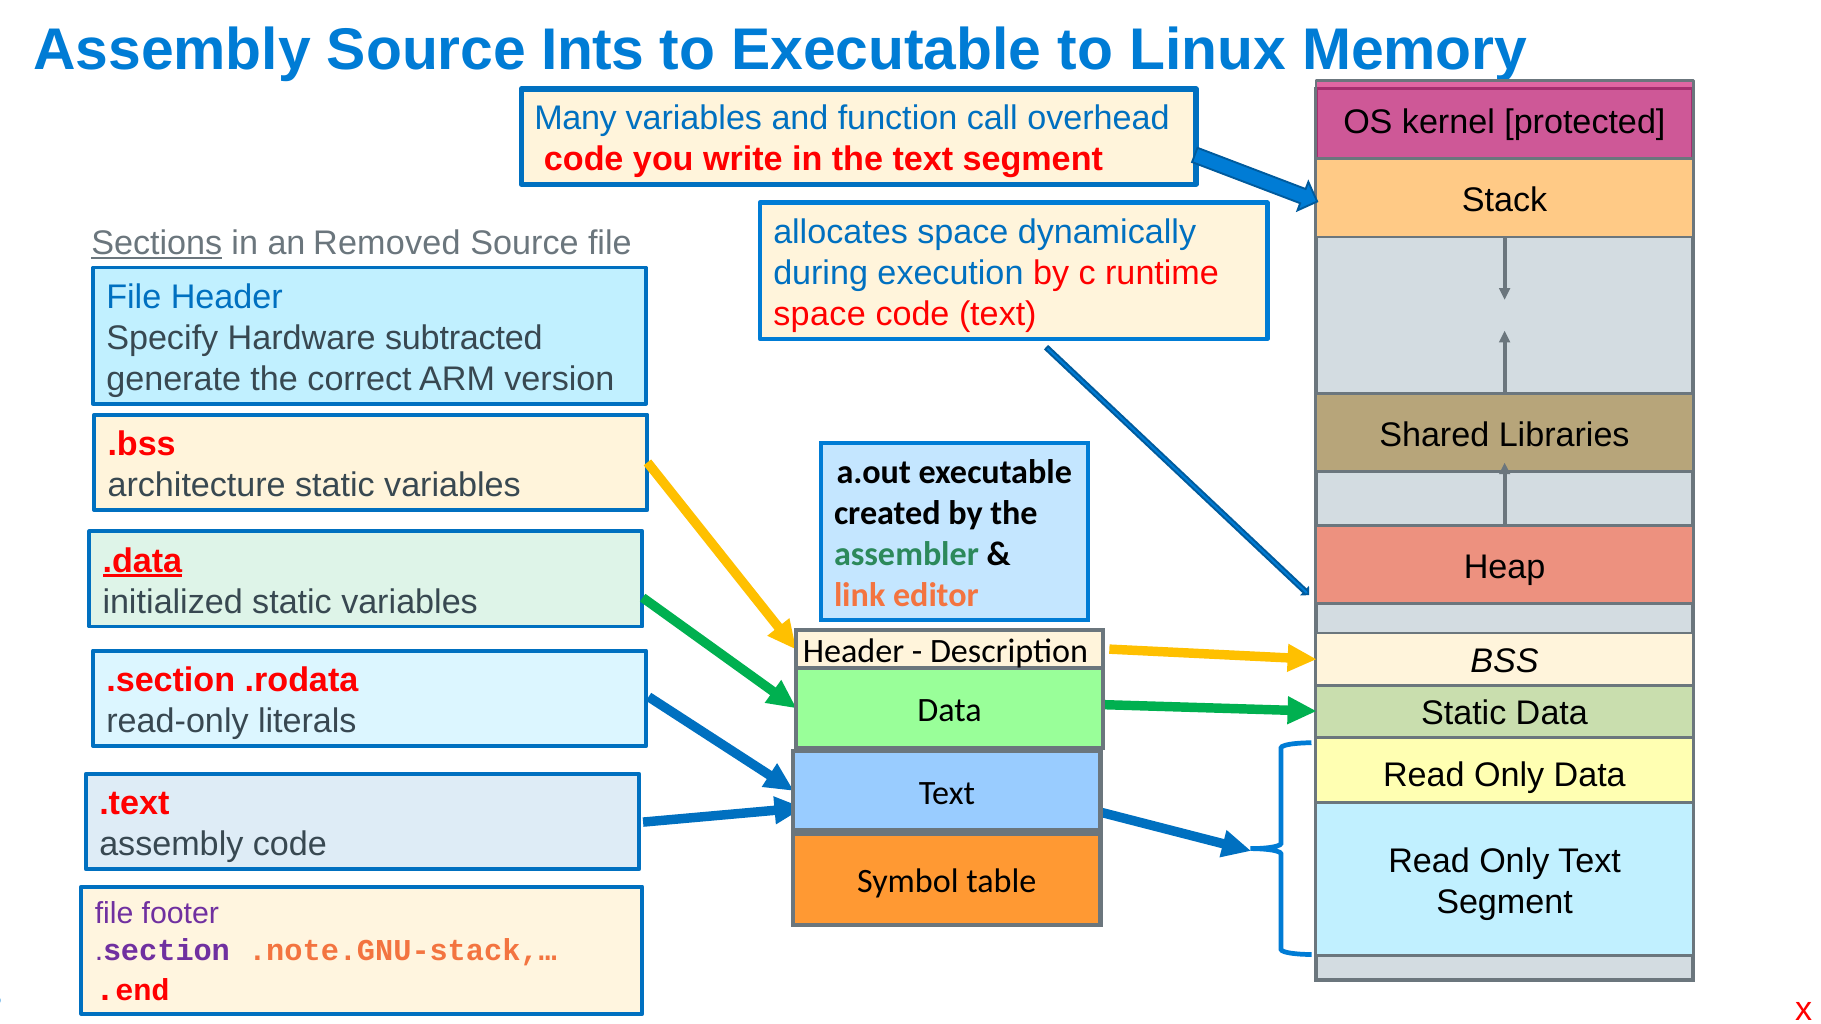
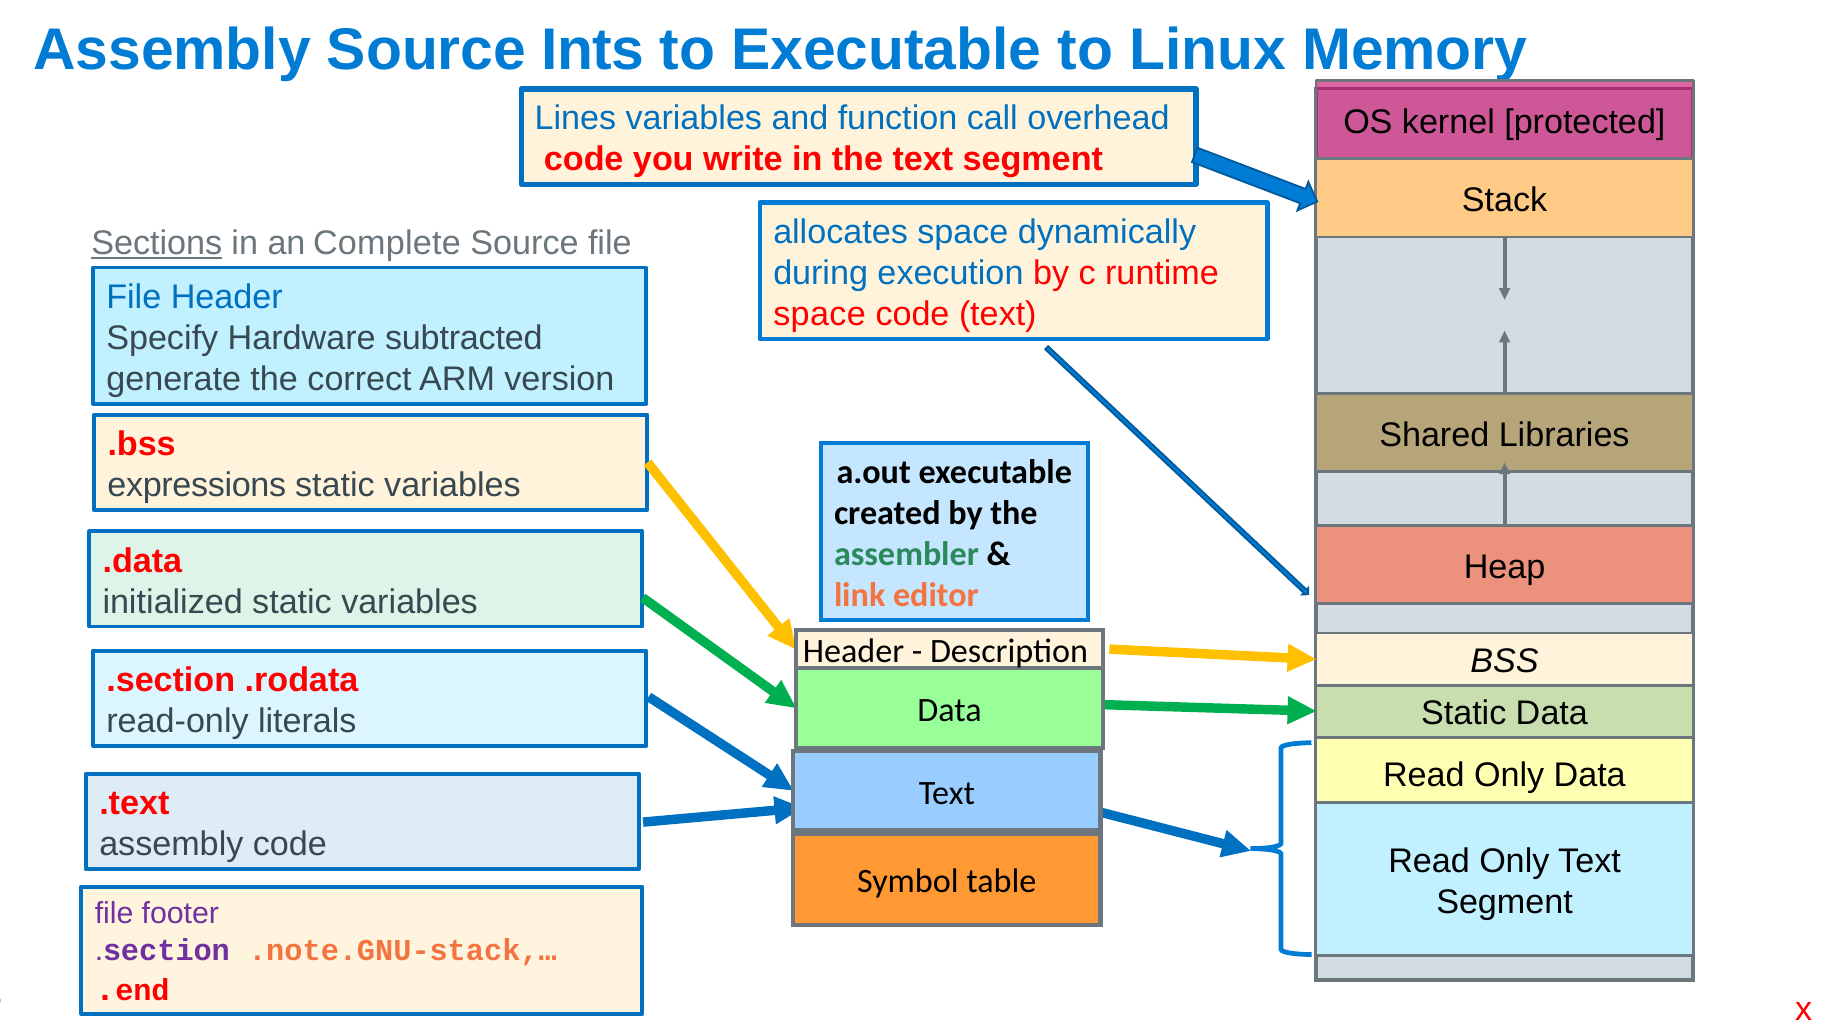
Many: Many -> Lines (575, 119)
Removed: Removed -> Complete (387, 243)
architecture: architecture -> expressions (197, 485)
.data underline: present -> none (142, 561)
